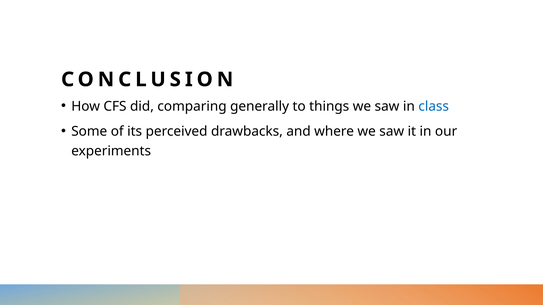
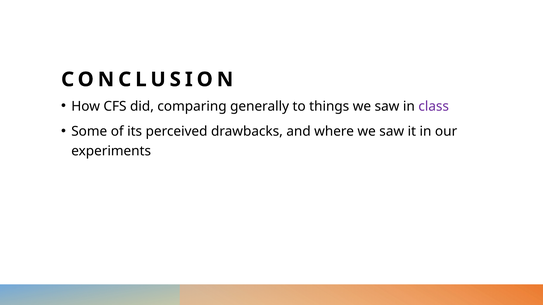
class colour: blue -> purple (434, 106)
